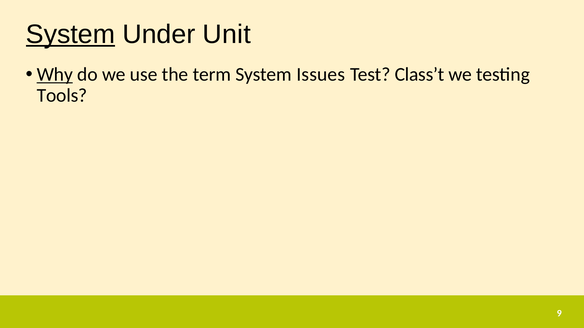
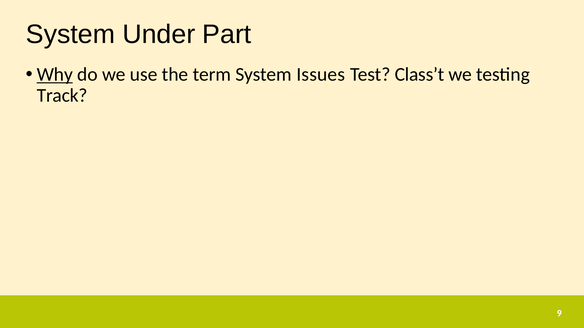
System underline: present -> none (70, 35)
Unit: Unit -> Part (227, 35)
Tools: Tools -> Track (62, 96)
